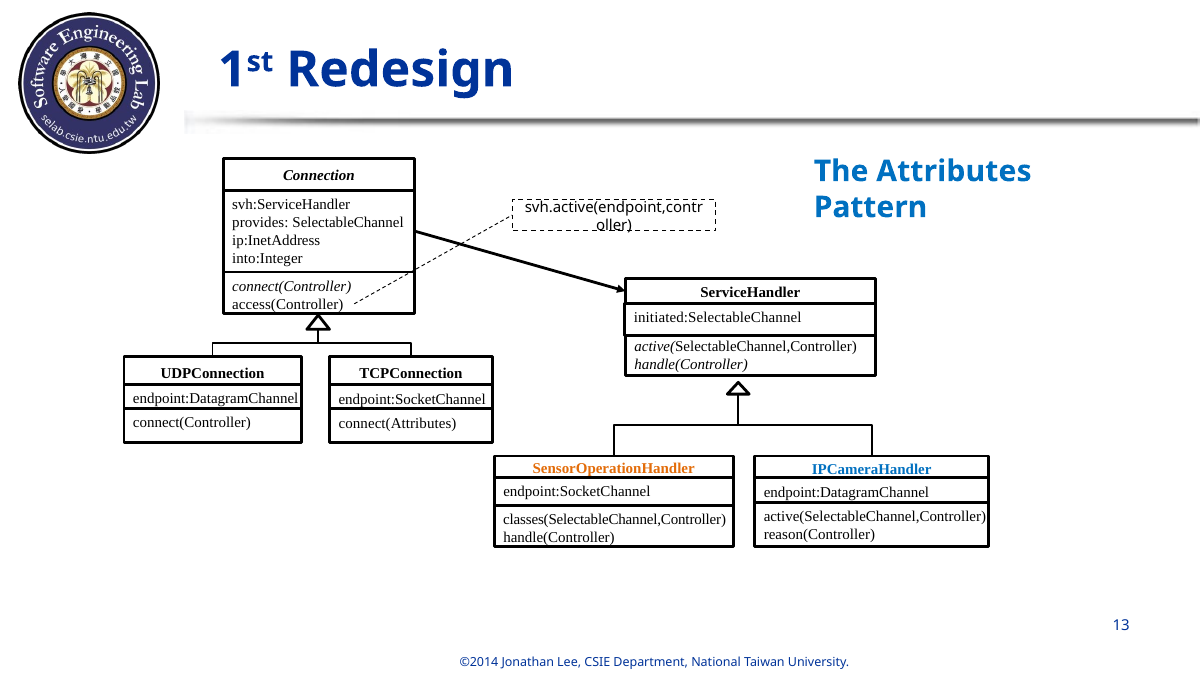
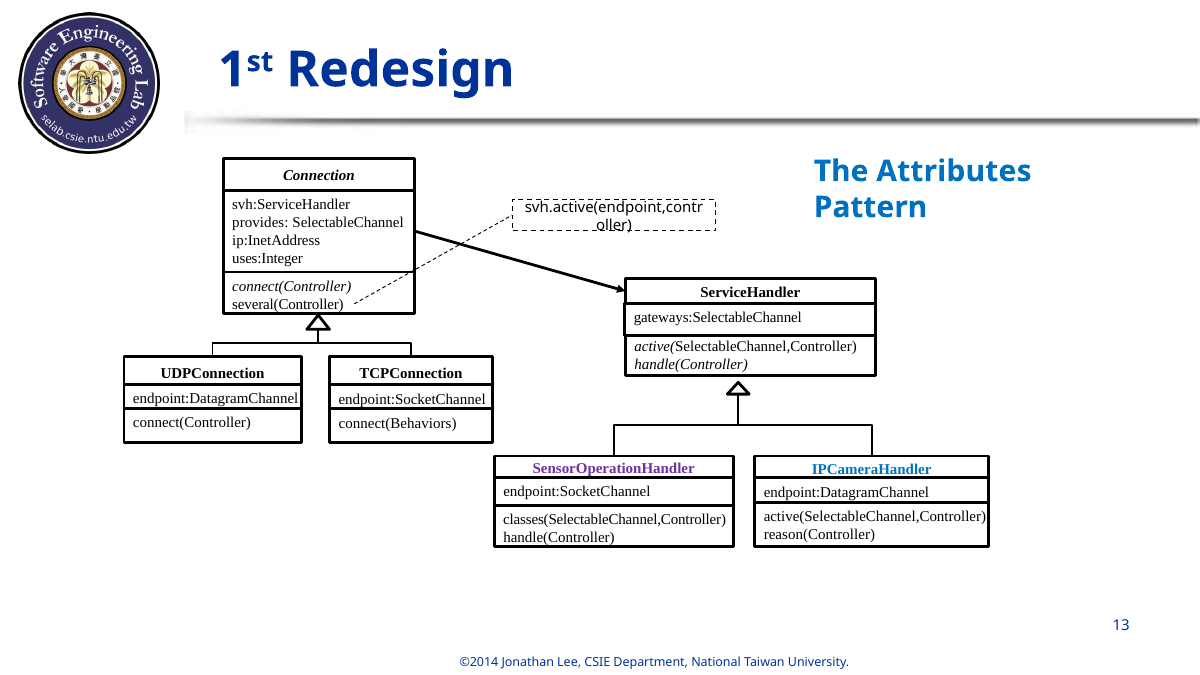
into:Integer: into:Integer -> uses:Integer (268, 259)
access(Controller: access(Controller -> several(Controller (288, 304)
initiated:SelectableChannel: initiated:SelectableChannel -> gateways:SelectableChannel (718, 318)
connect(Attributes: connect(Attributes -> connect(Behaviors (398, 423)
SensorOperationHandler colour: orange -> purple (614, 469)
